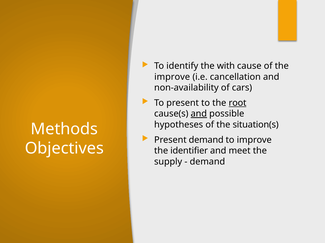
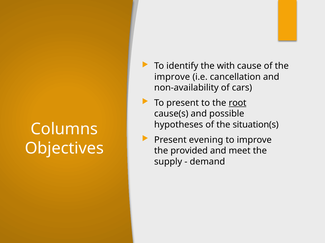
and underline: present -> none (199, 114)
Methods: Methods -> Columns (64, 129)
Present demand: demand -> evening (206, 140)
identifier: identifier -> provided (189, 151)
